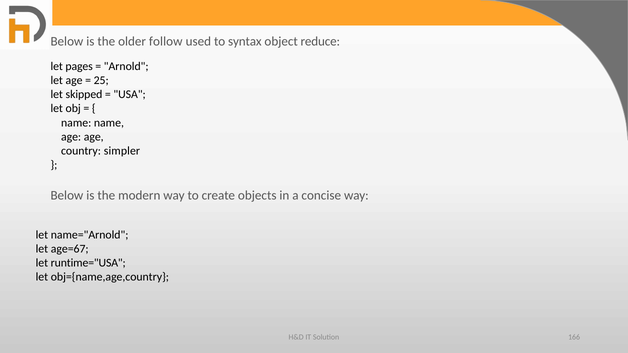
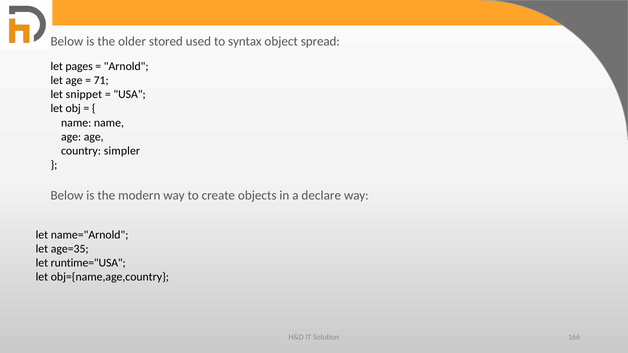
follow: follow -> stored (166, 41)
reduce: reduce -> spread (320, 41)
25: 25 -> 71 (101, 80)
skipped: skipped -> snippet (84, 94)
concise: concise -> declare (321, 196)
age=67: age=67 -> age=35 (70, 249)
